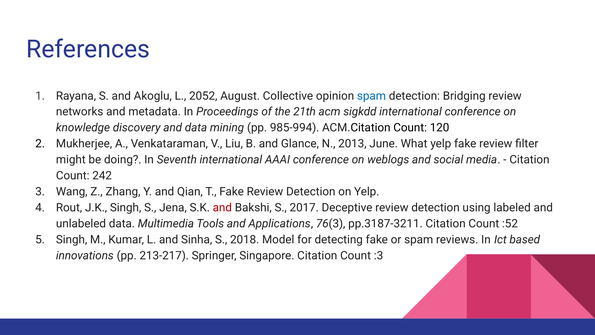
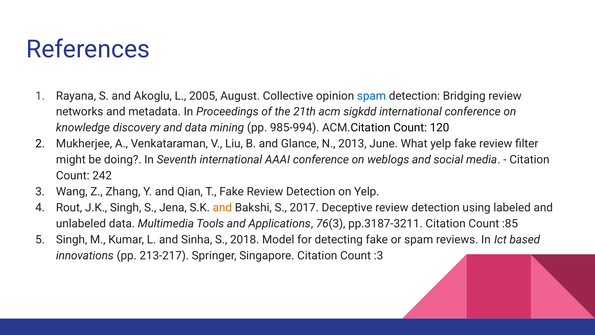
2052: 2052 -> 2005 (203, 96)
and colour: red -> orange (222, 207)
:52: :52 -> :85 (510, 223)
